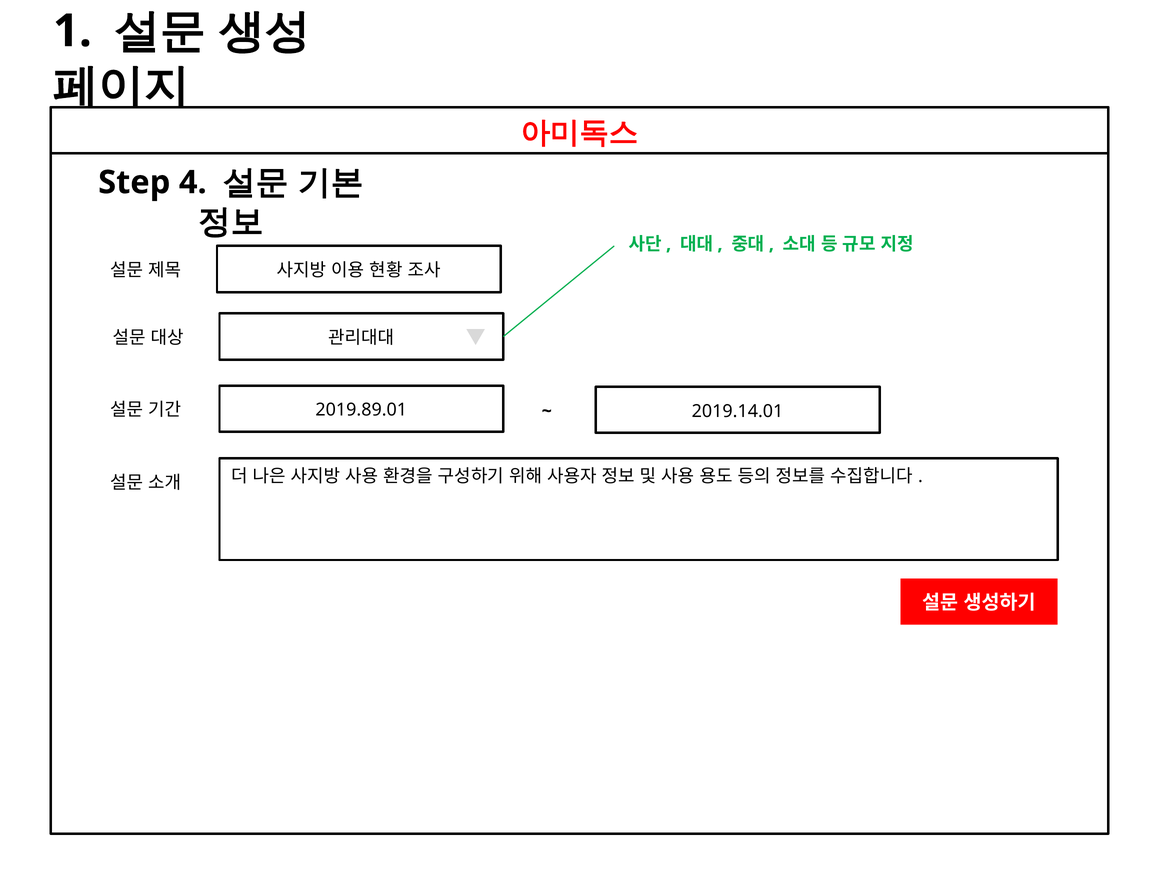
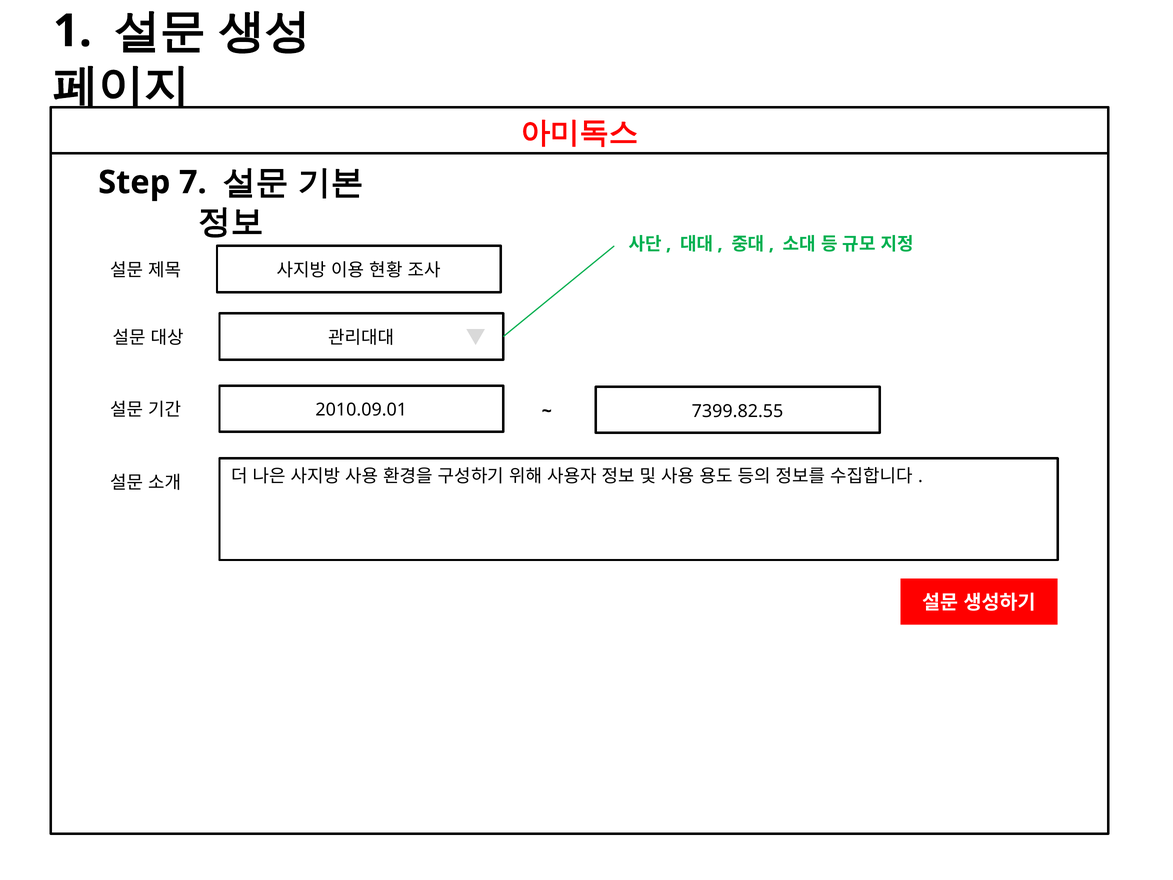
4: 4 -> 7 (193, 182)
2019.89.01: 2019.89.01 -> 2010.09.01 (361, 410)
2019.14.01: 2019.14.01 -> 7399.82.55 (738, 411)
